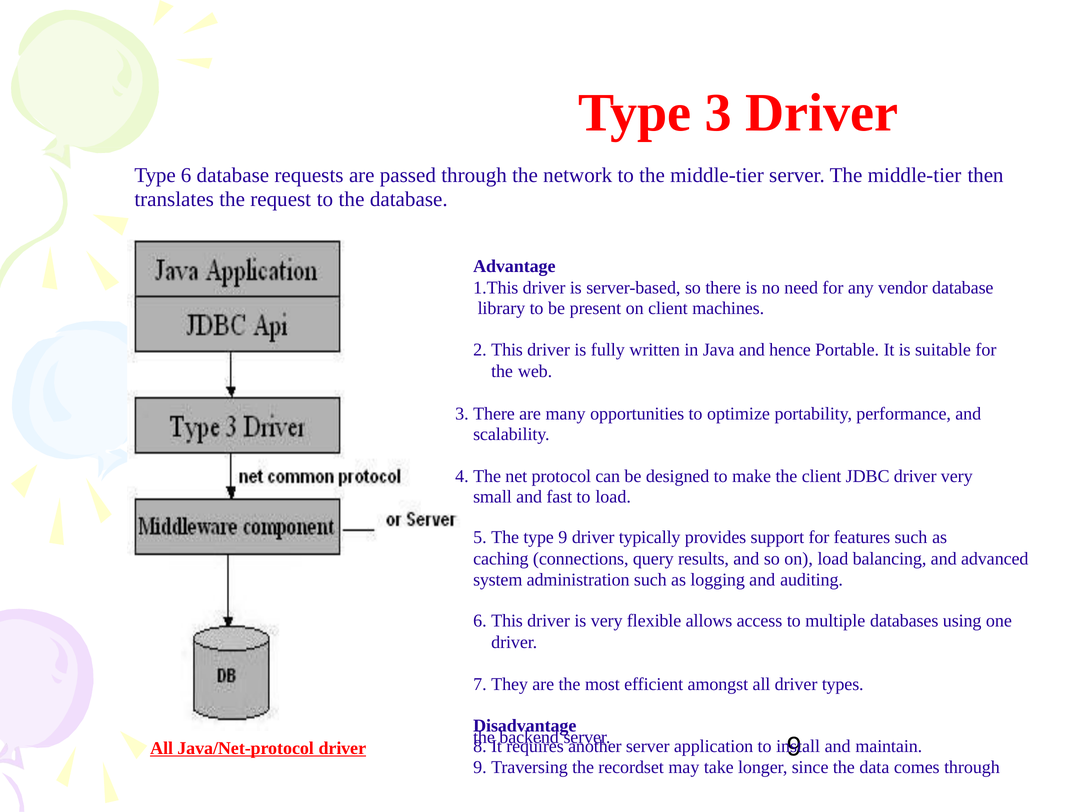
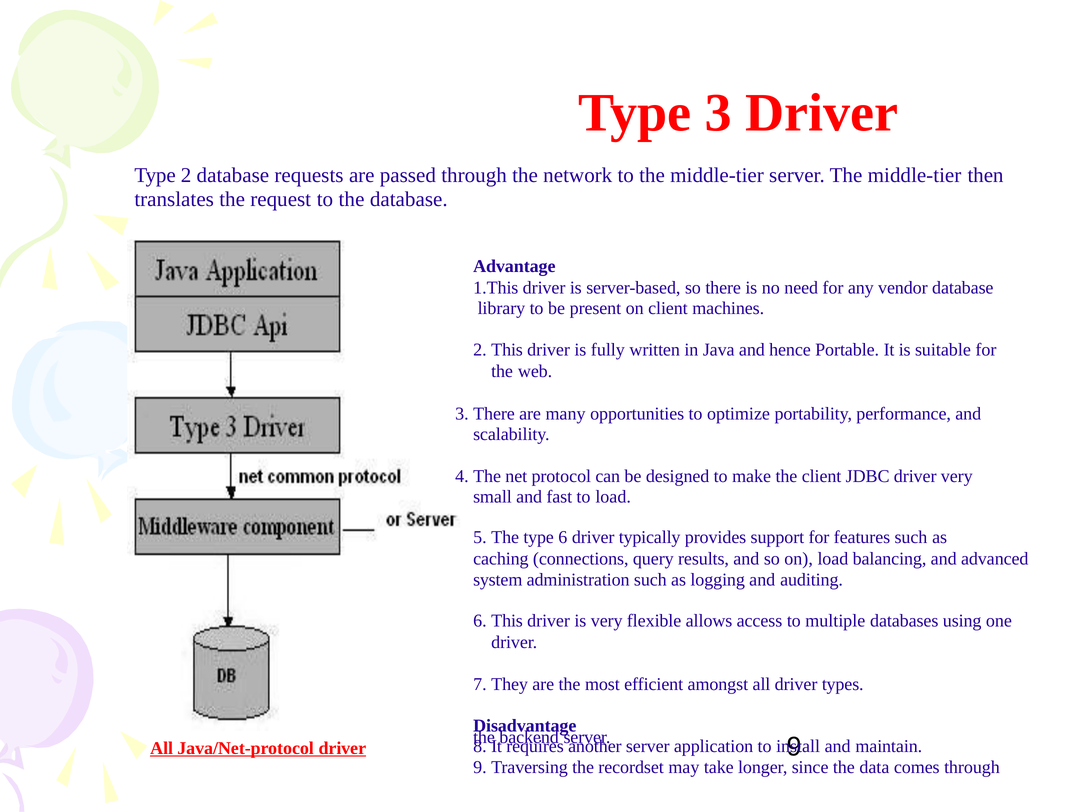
6: 6 -> 2 (186, 175)
type 9: 9 -> 6 (563, 538)
